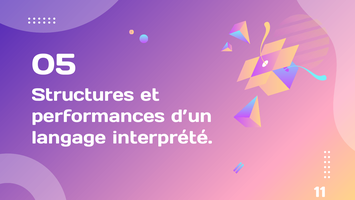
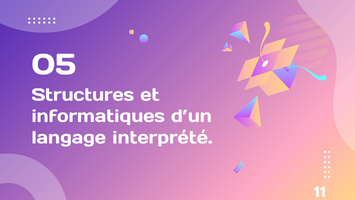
performances: performances -> informatiques (98, 116)
